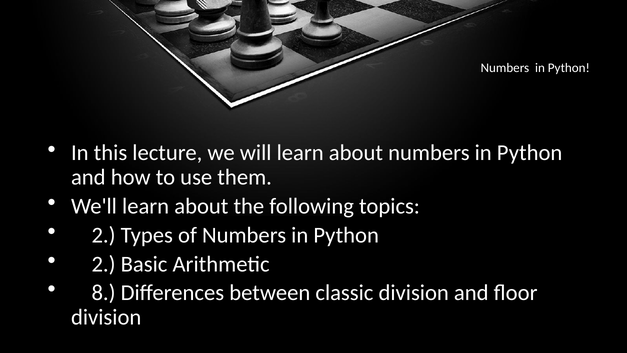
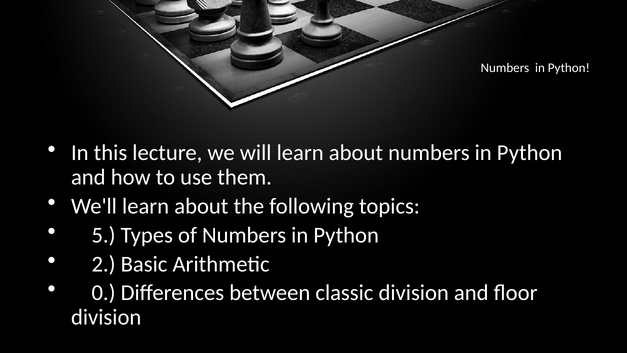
2: 2 -> 5 (104, 235)
8: 8 -> 0 (104, 293)
